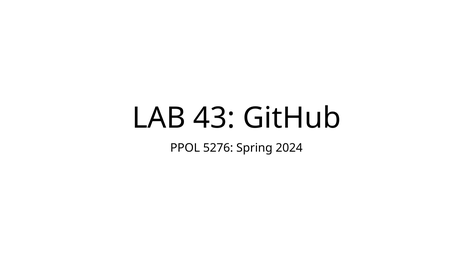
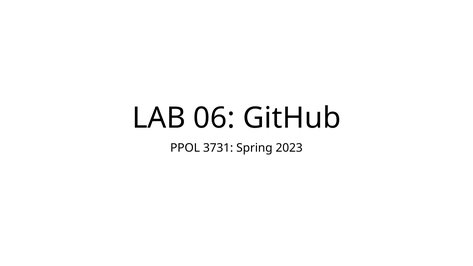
43: 43 -> 06 (214, 118)
5276: 5276 -> 3731 (218, 148)
2024: 2024 -> 2023 (289, 148)
